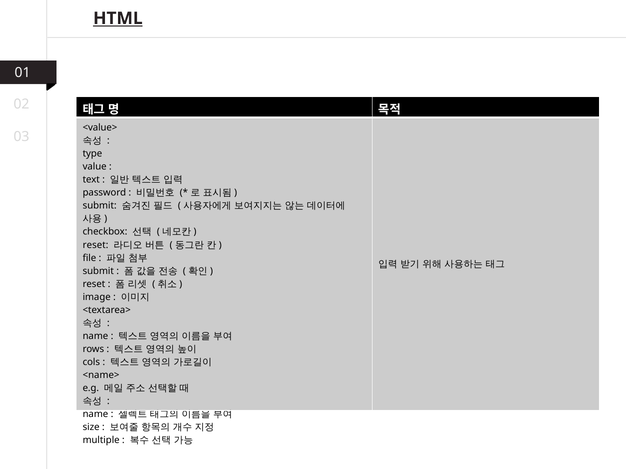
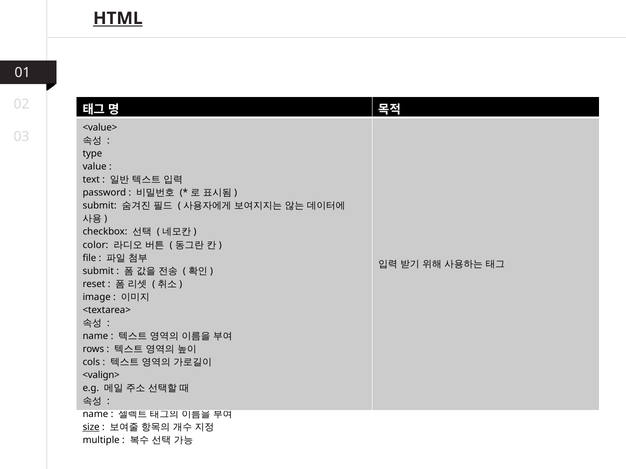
reset: reset -> color (95, 245)
<name>: <name> -> <valign> (101, 376)
size underline: none -> present (91, 428)
